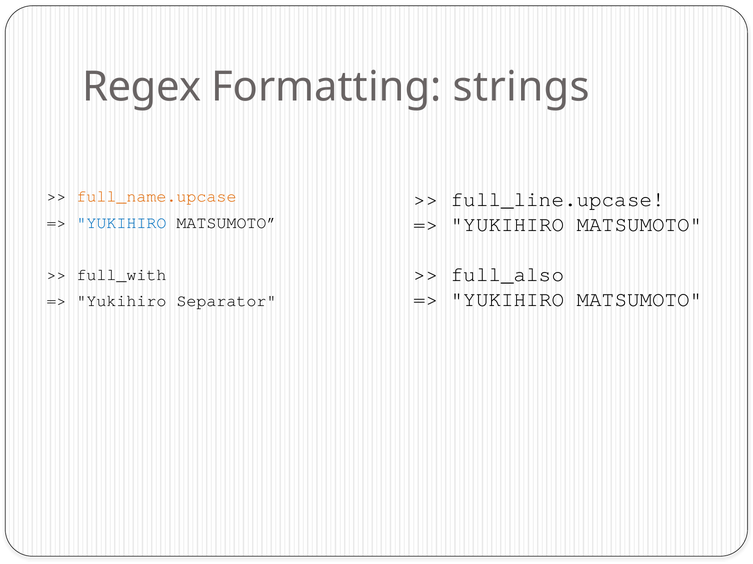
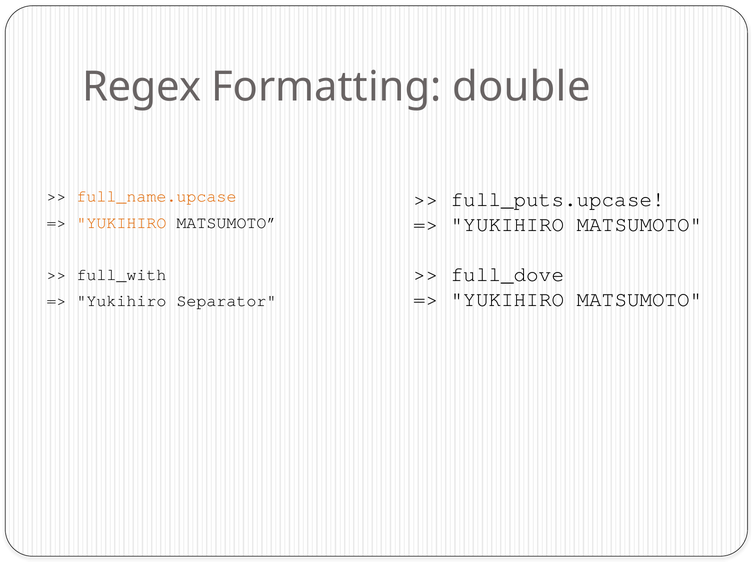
strings: strings -> double (521, 87)
full_line.upcase: full_line.upcase -> full_puts.upcase (558, 199)
YUKIHIRO colour: blue -> orange (121, 223)
full_also: full_also -> full_dove (507, 275)
